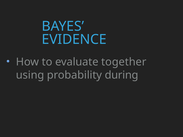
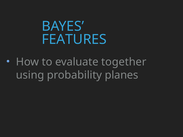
EVIDENCE: EVIDENCE -> FEATURES (74, 39)
during: during -> planes (122, 75)
